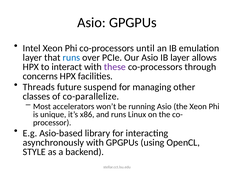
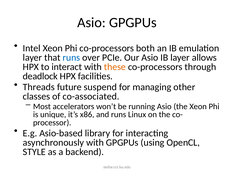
until: until -> both (145, 48)
these colour: purple -> orange (115, 67)
concerns: concerns -> deadlock (40, 76)
co-parallelize: co-parallelize -> co-associated (91, 97)
